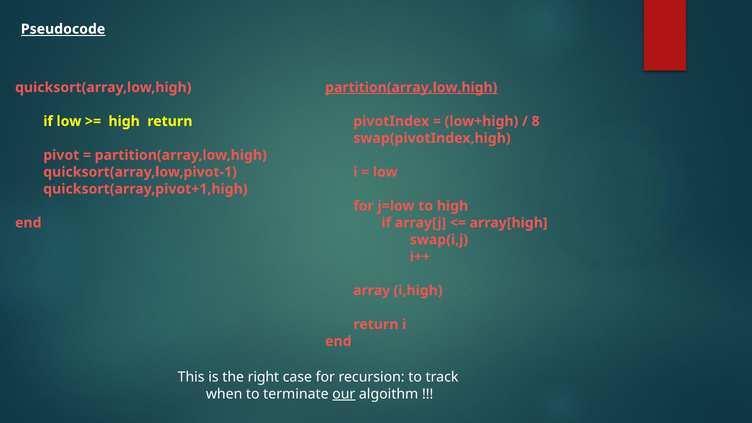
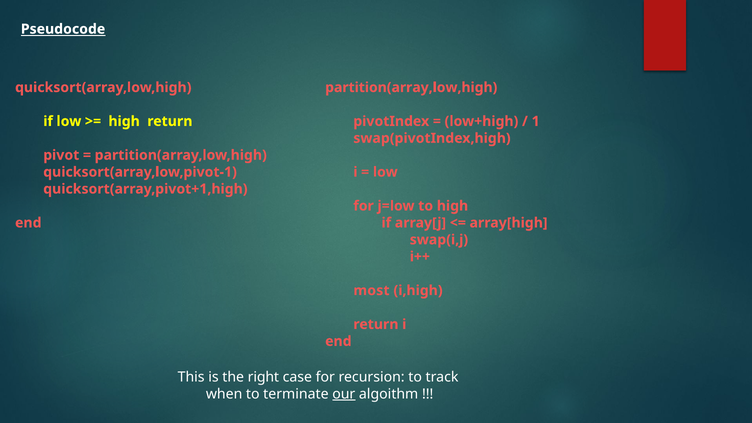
partition(array,low,high underline: present -> none (411, 87)
8: 8 -> 1 (536, 121)
array: array -> most (371, 290)
